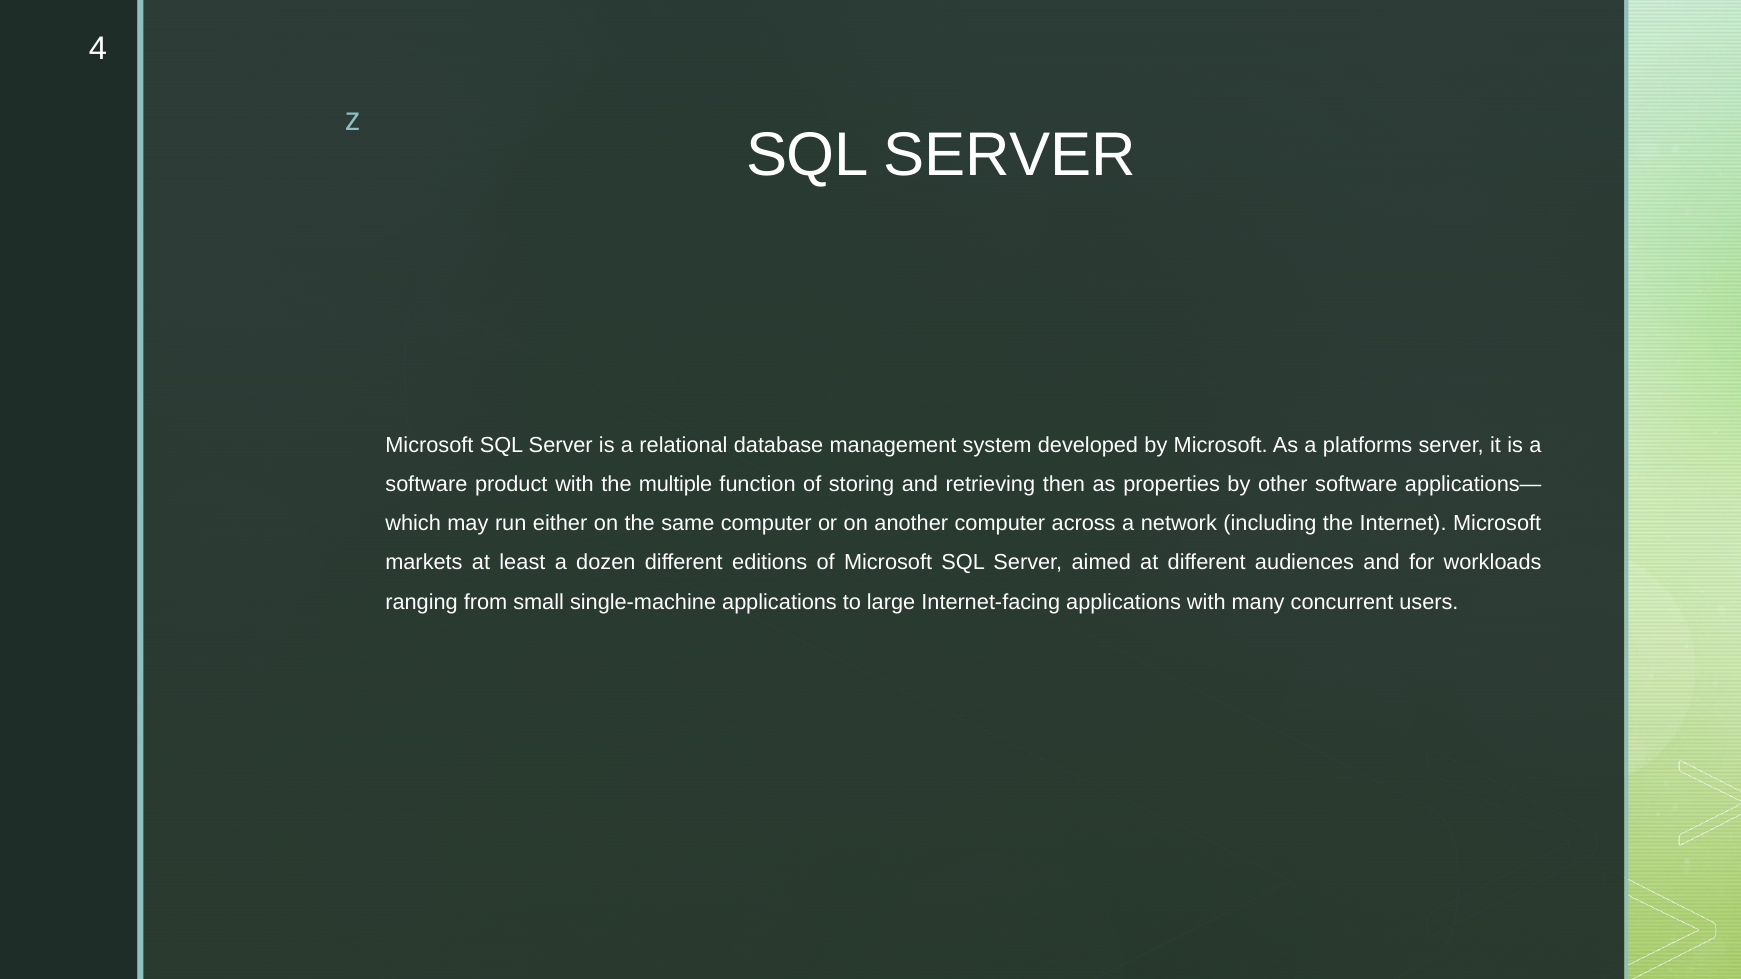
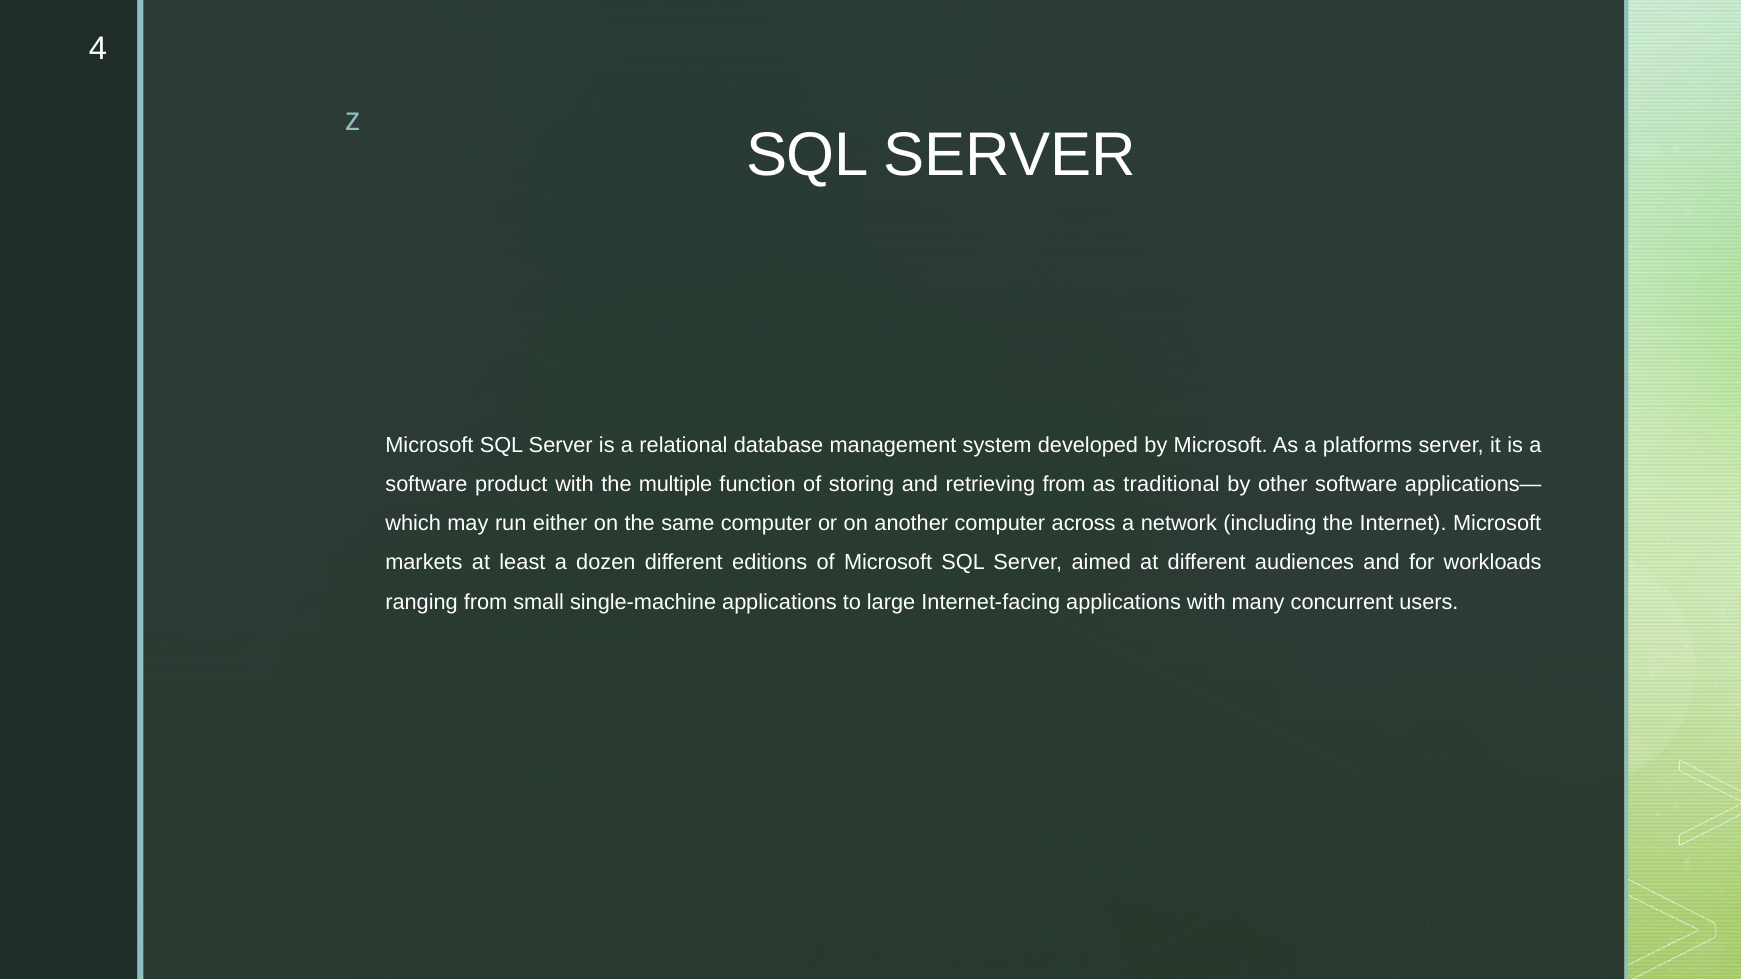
retrieving then: then -> from (1064, 485)
properties: properties -> traditional (1172, 485)
